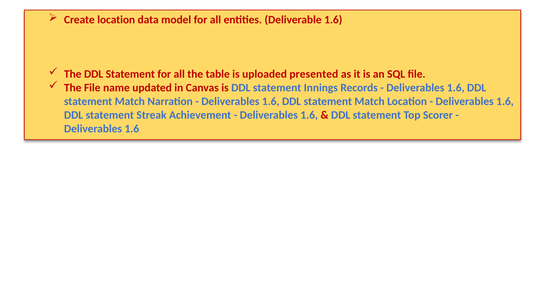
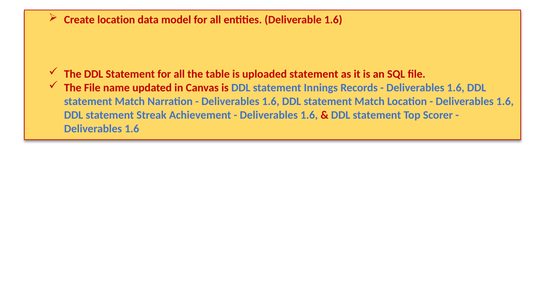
uploaded presented: presented -> statement (314, 74)
